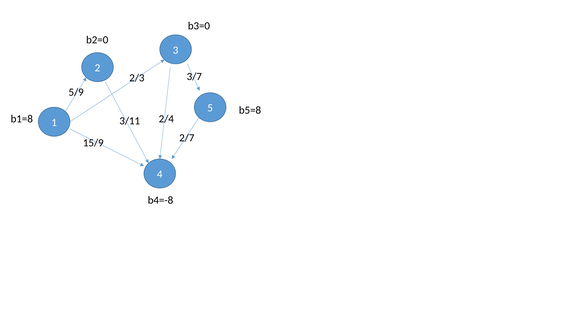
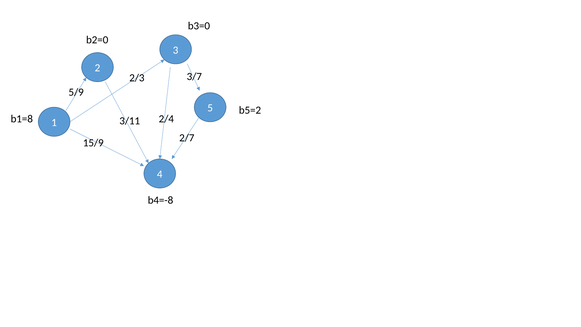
b5=8: b5=8 -> b5=2 (250, 110)
